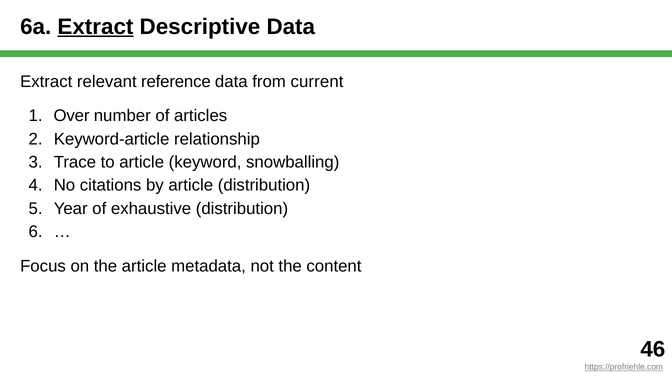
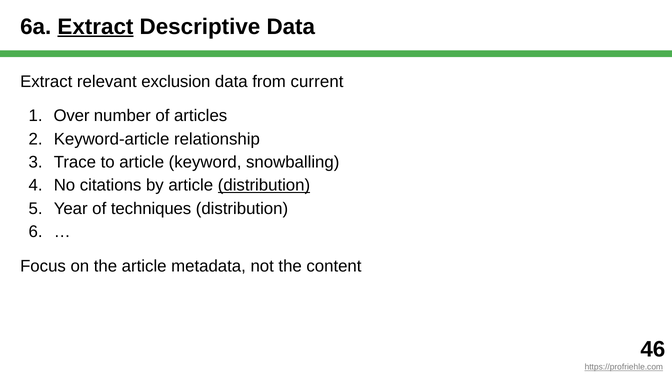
reference: reference -> exclusion (176, 81)
distribution underline: none -> present (264, 185)
exhaustive: exhaustive -> techniques (151, 209)
